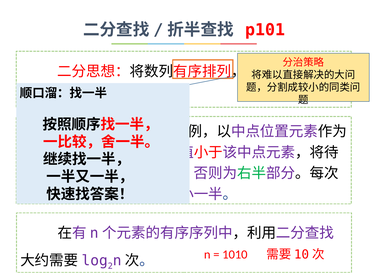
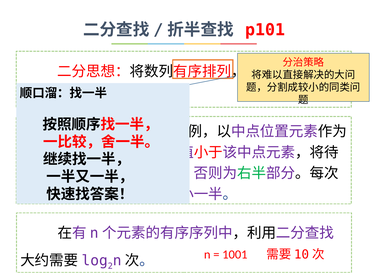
1010: 1010 -> 1001 (235, 254)
